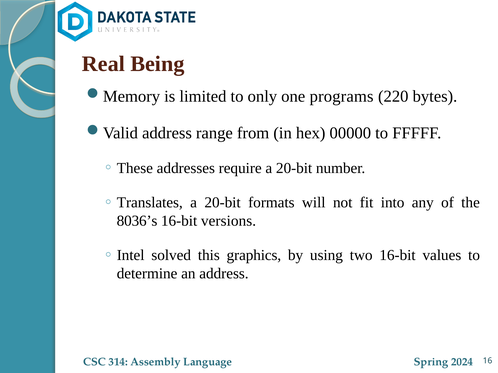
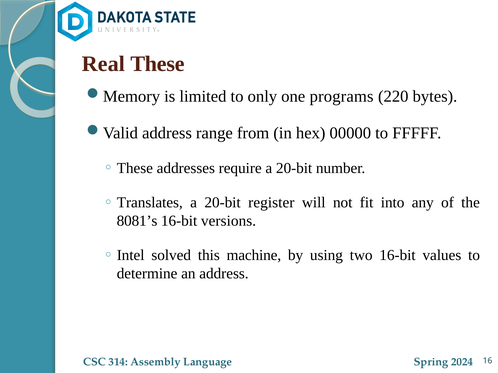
Real Being: Being -> These (158, 64)
formats: formats -> register (271, 203)
8036’s: 8036’s -> 8081’s (137, 221)
graphics: graphics -> machine (254, 256)
